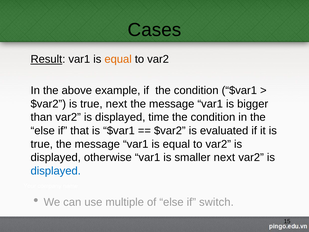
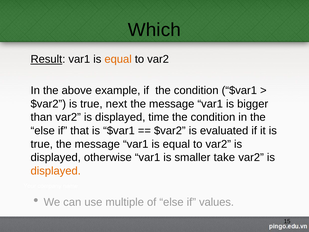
Cases: Cases -> Which (154, 30)
smaller next: next -> take (224, 157)
displayed colour: blue -> orange (56, 171)
switch: switch -> values (217, 202)
